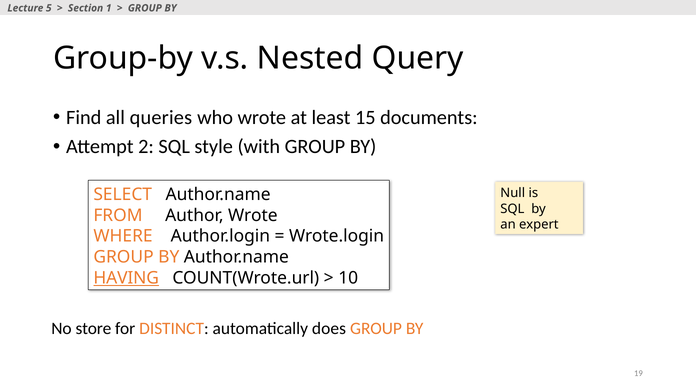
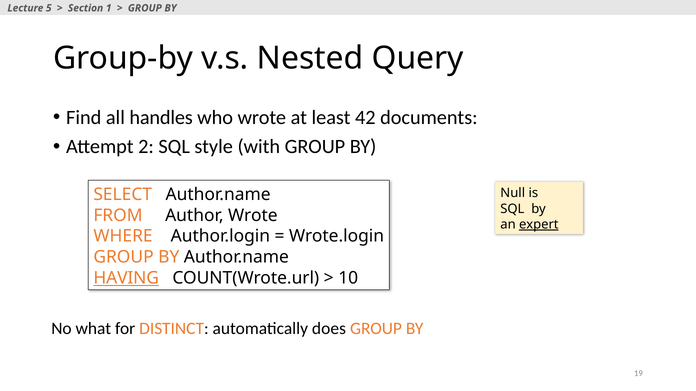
queries: queries -> handles (161, 118)
15: 15 -> 42 (365, 118)
expert underline: none -> present (539, 225)
store: store -> what (93, 329)
